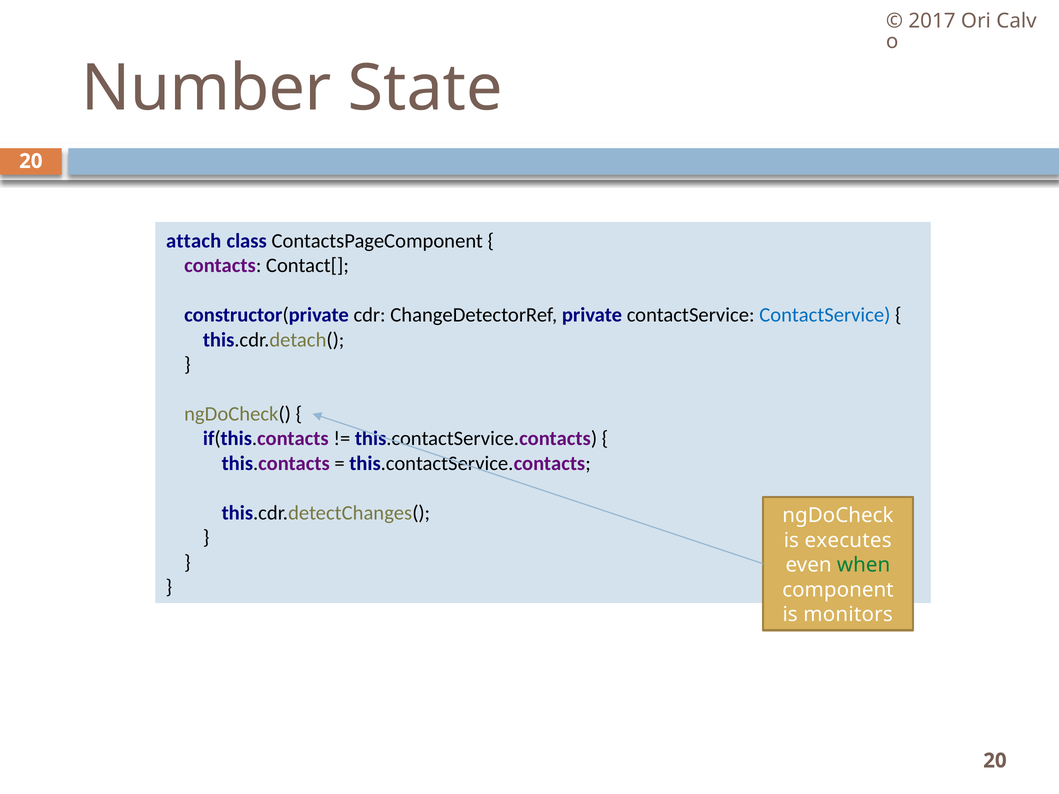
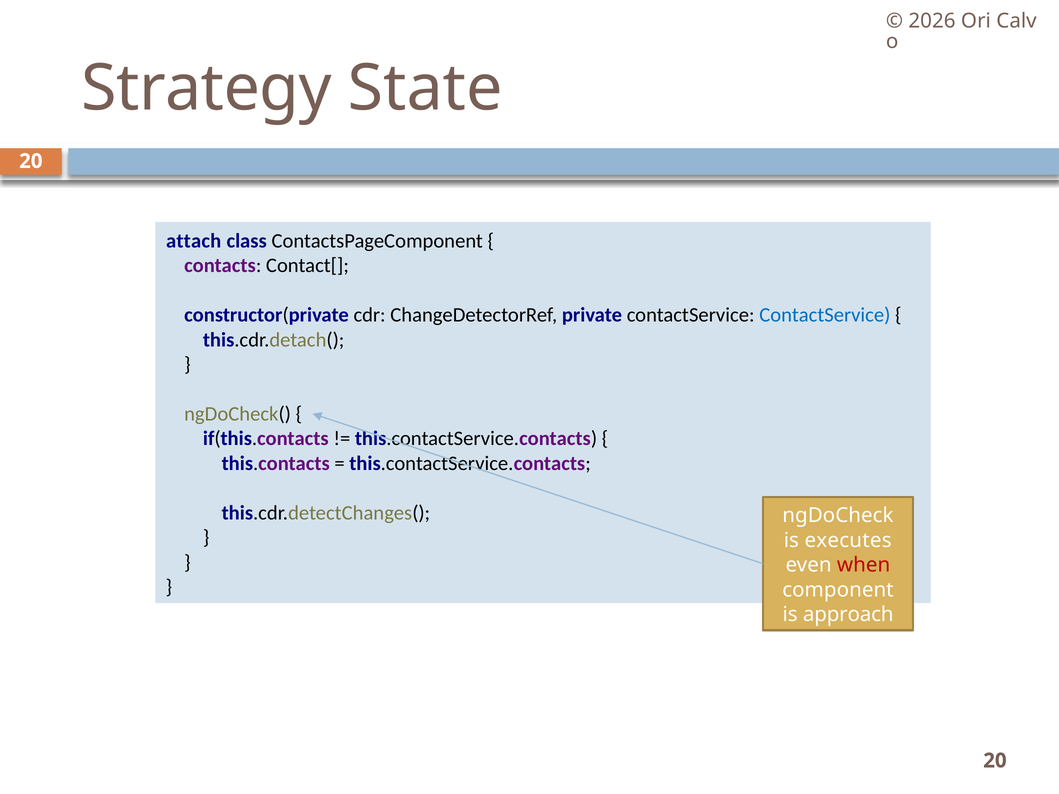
2017: 2017 -> 2026 (932, 21)
Number: Number -> Strategy (206, 88)
when colour: green -> red (864, 565)
monitors: monitors -> approach (848, 615)
